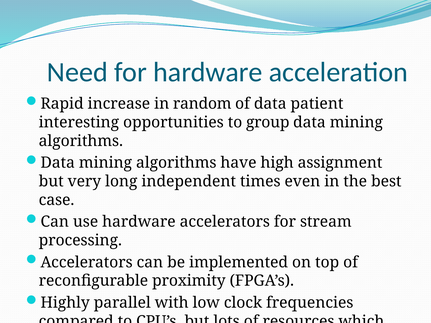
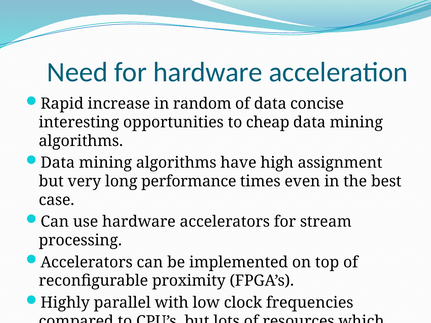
patient: patient -> concise (317, 104)
group: group -> cheap (268, 122)
independent: independent -> performance (189, 182)
